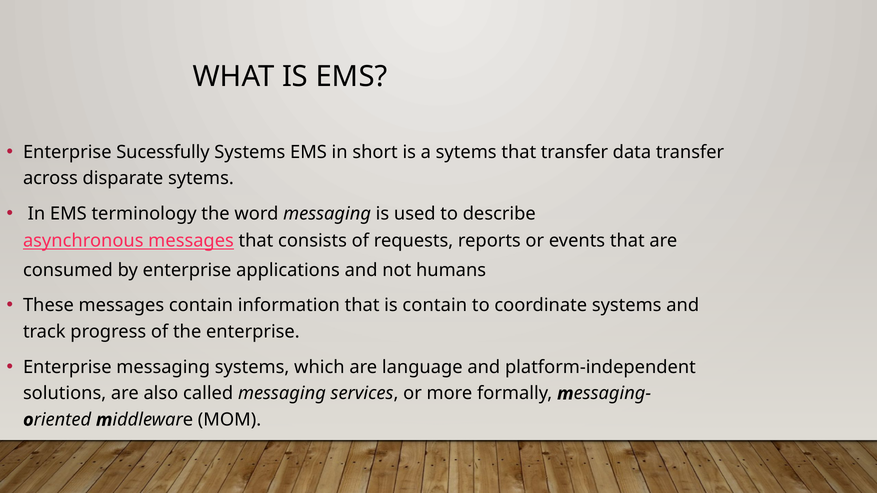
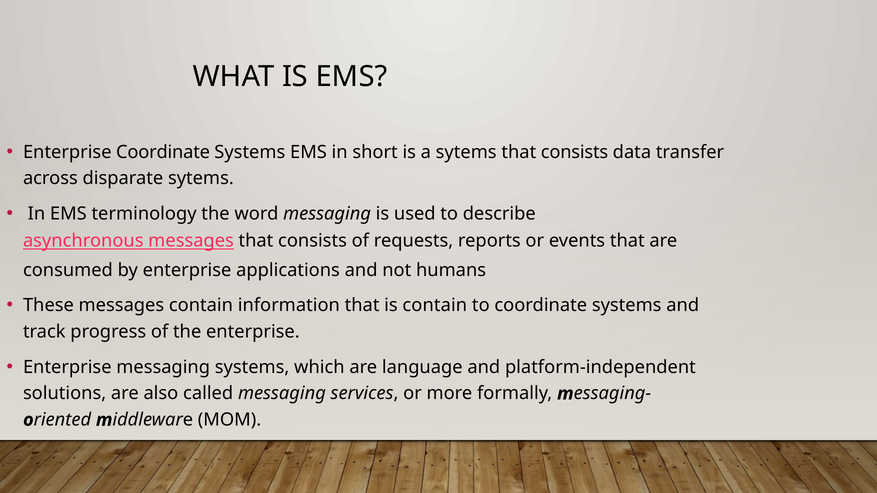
Enterprise Sucessfully: Sucessfully -> Coordinate (163, 152)
transfer: transfer -> consists (575, 152)
